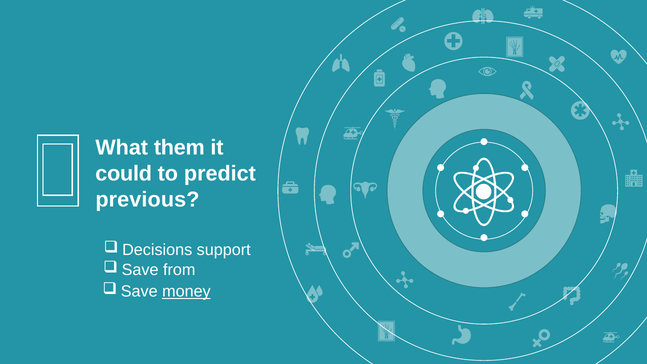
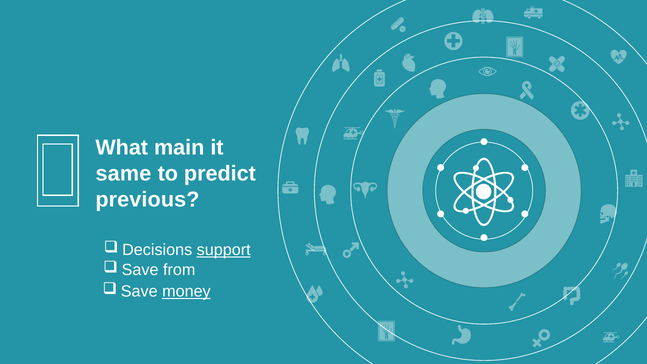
them: them -> main (179, 148)
could: could -> same (123, 174)
support underline: none -> present (224, 250)
